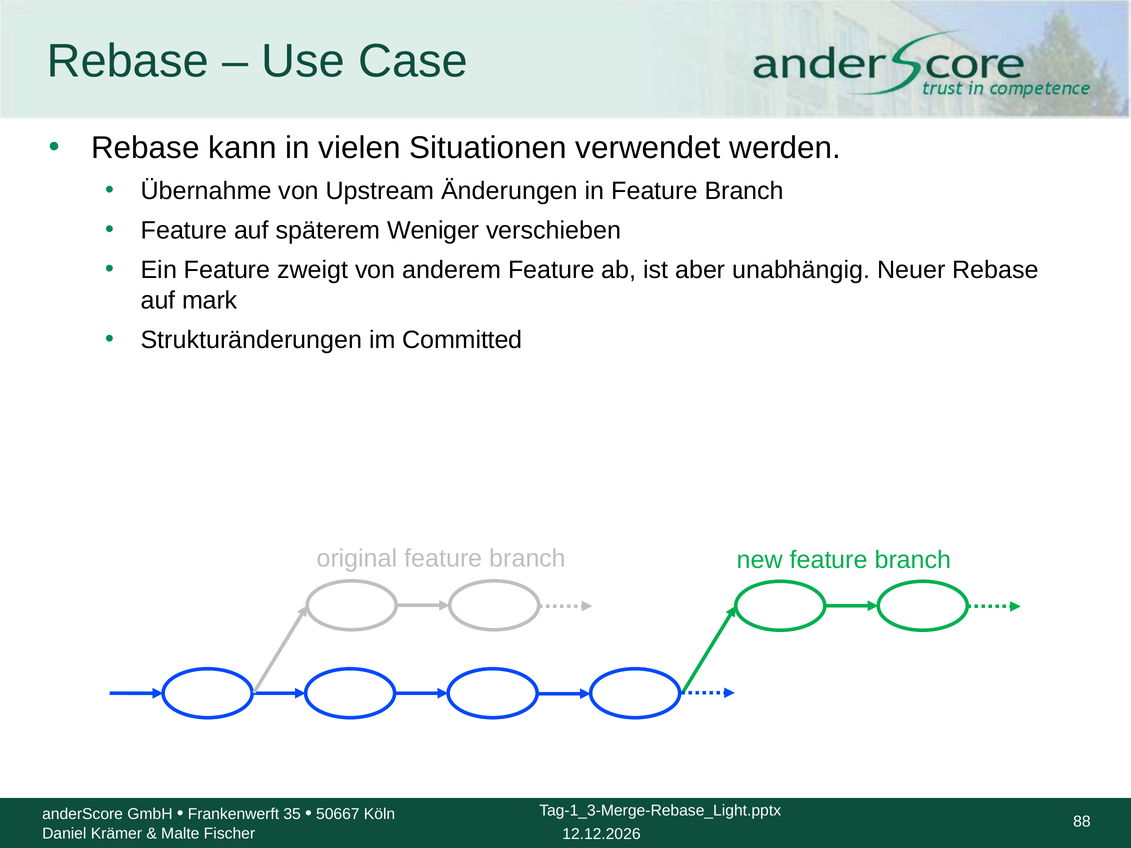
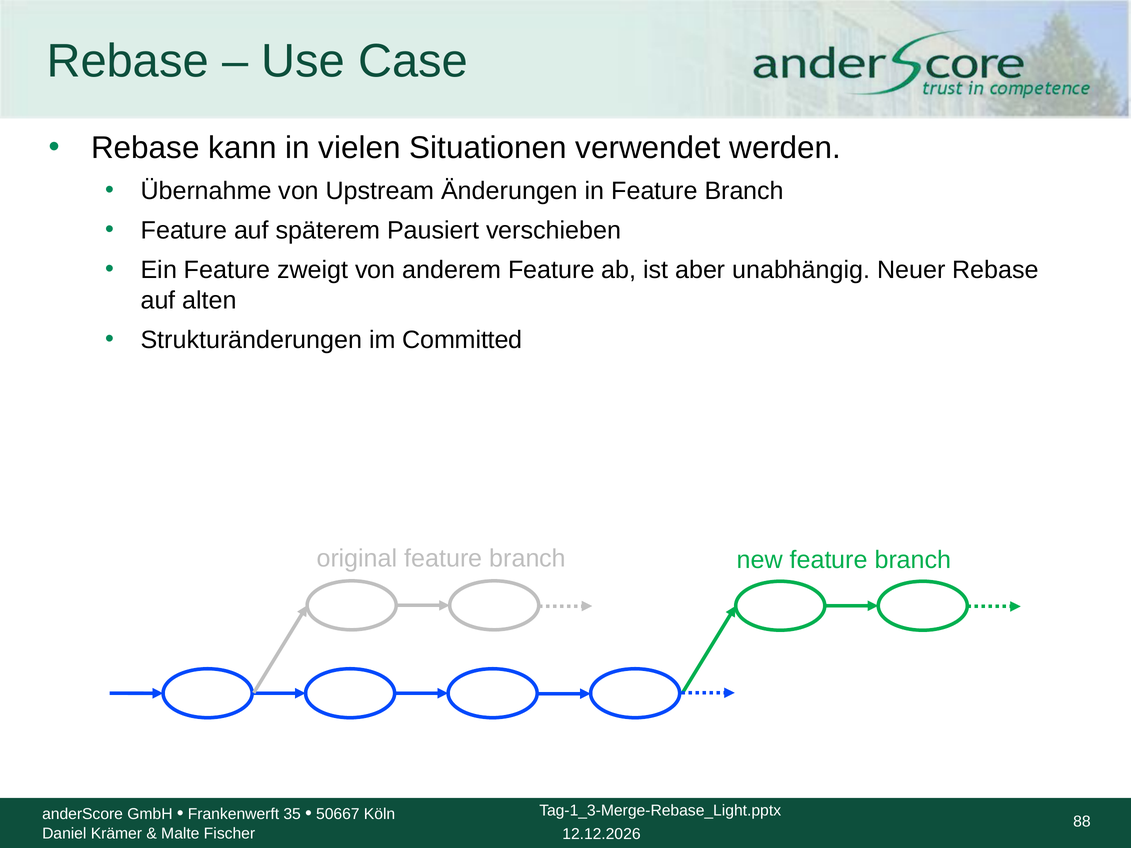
Weniger: Weniger -> Pausiert (433, 231)
mark: mark -> alten (210, 300)
